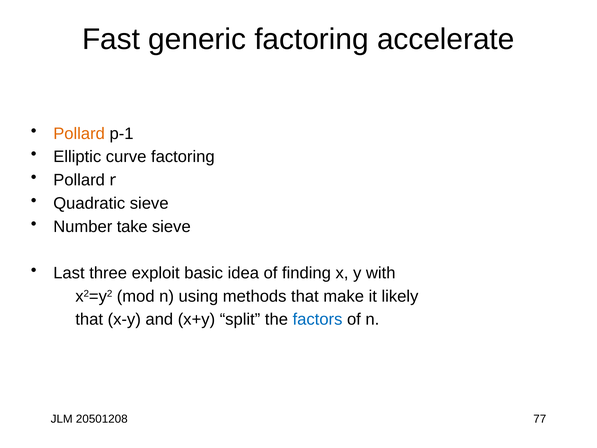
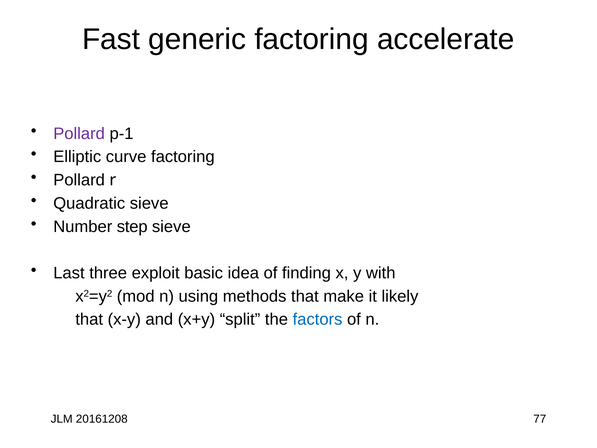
Pollard colour: orange -> purple (79, 134)
take: take -> step (132, 226)
20501208: 20501208 -> 20161208 (102, 419)
